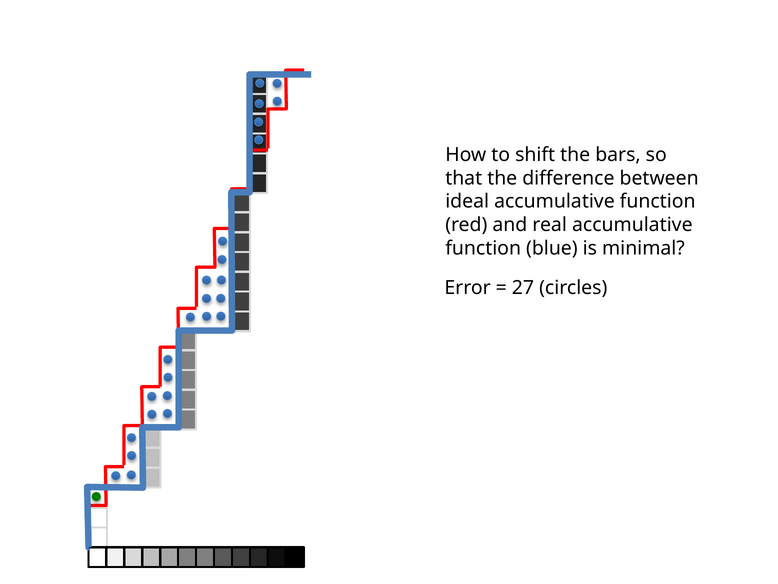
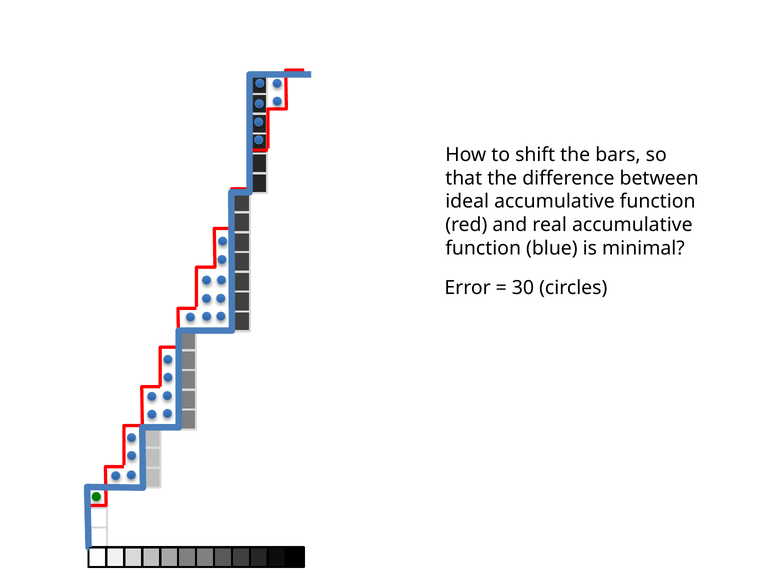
27: 27 -> 30 (523, 287)
